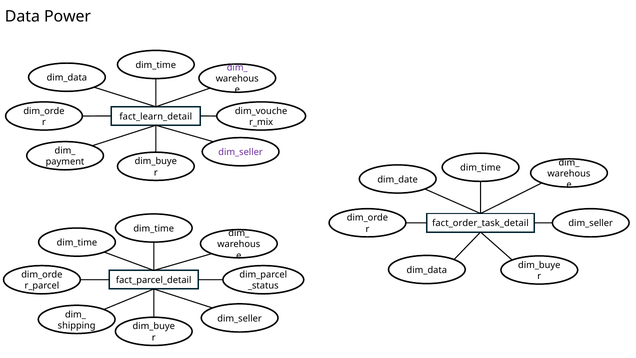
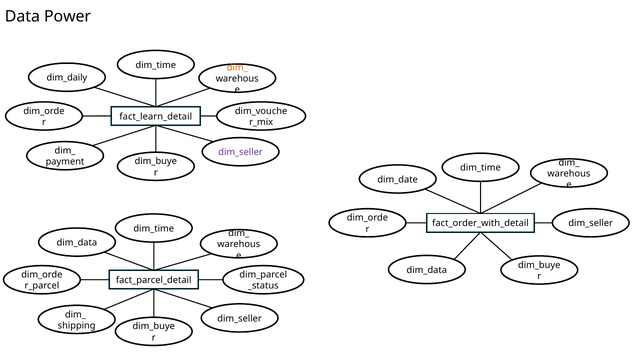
dim_ colour: purple -> orange (237, 68)
dim_data: dim_data -> dim_daily (67, 78)
fact_order_task_detail: fact_order_task_detail -> fact_order_with_detail (480, 223)
dim_time: dim_time -> dim_data (77, 243)
